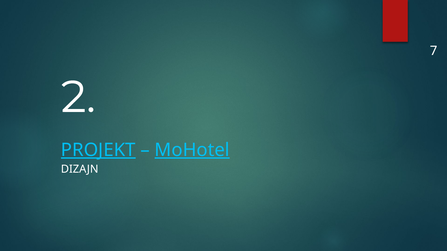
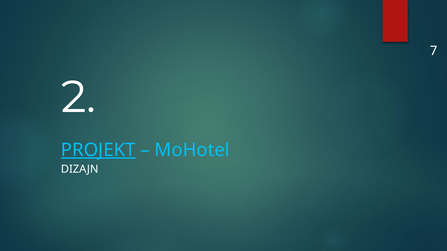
MoHotel underline: present -> none (192, 150)
